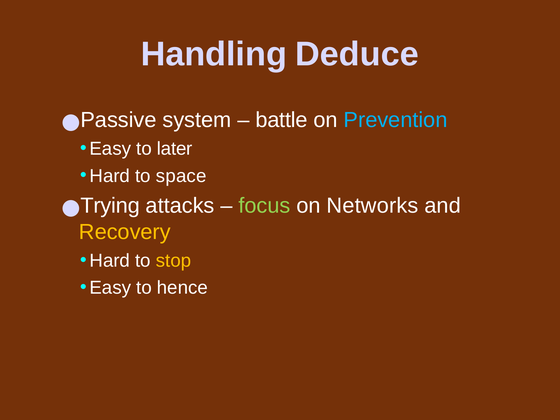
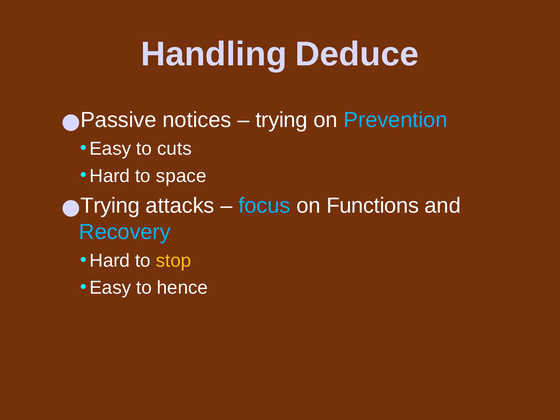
system: system -> notices (197, 120)
battle: battle -> trying (282, 120)
later: later -> cuts (174, 149)
focus colour: light green -> light blue (265, 206)
Networks: Networks -> Functions (373, 206)
Recovery colour: yellow -> light blue (125, 232)
